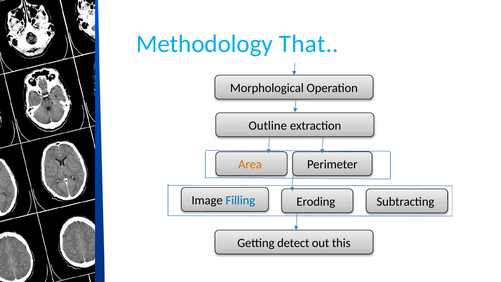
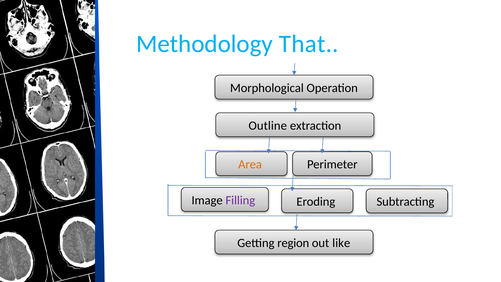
Filling colour: blue -> purple (240, 200)
detect: detect -> region (293, 243)
this: this -> like (341, 243)
